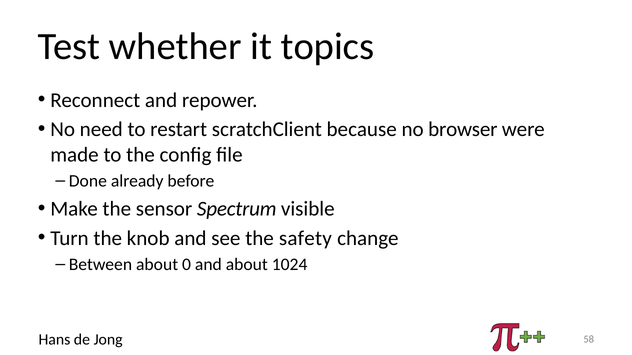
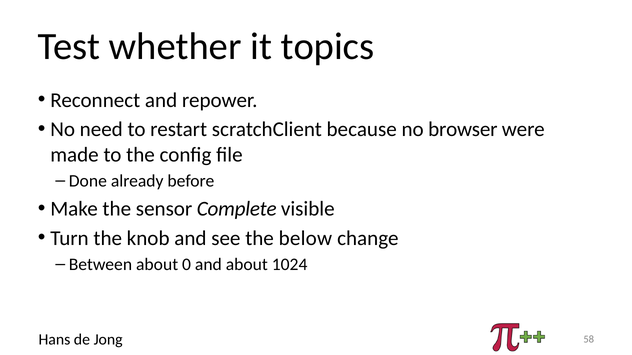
Spectrum: Spectrum -> Complete (237, 209)
safety: safety -> below (305, 239)
